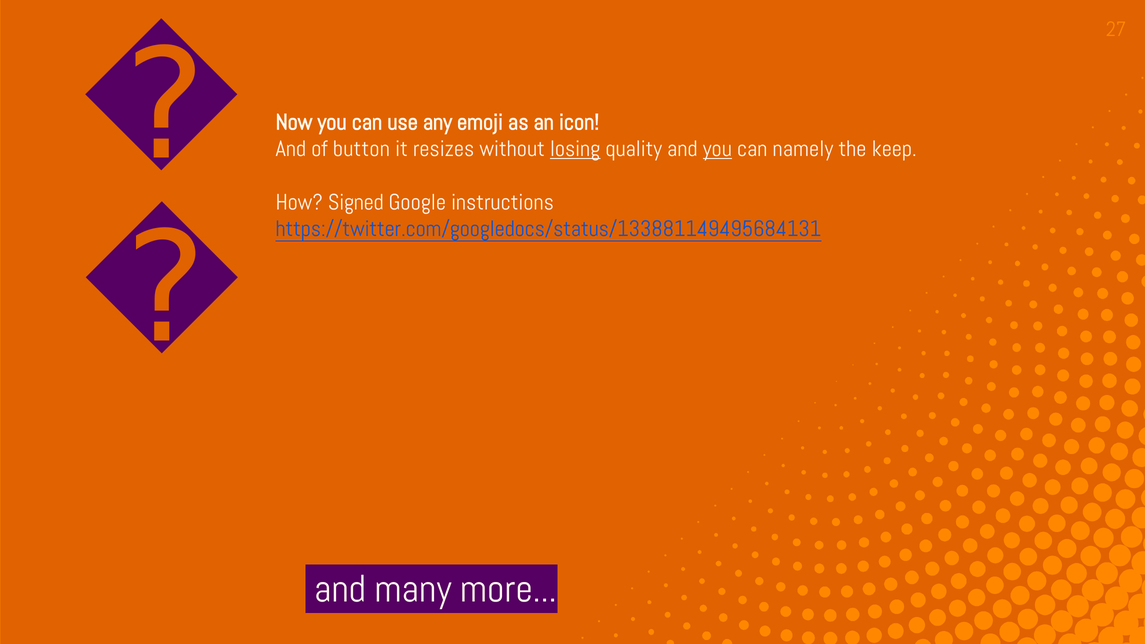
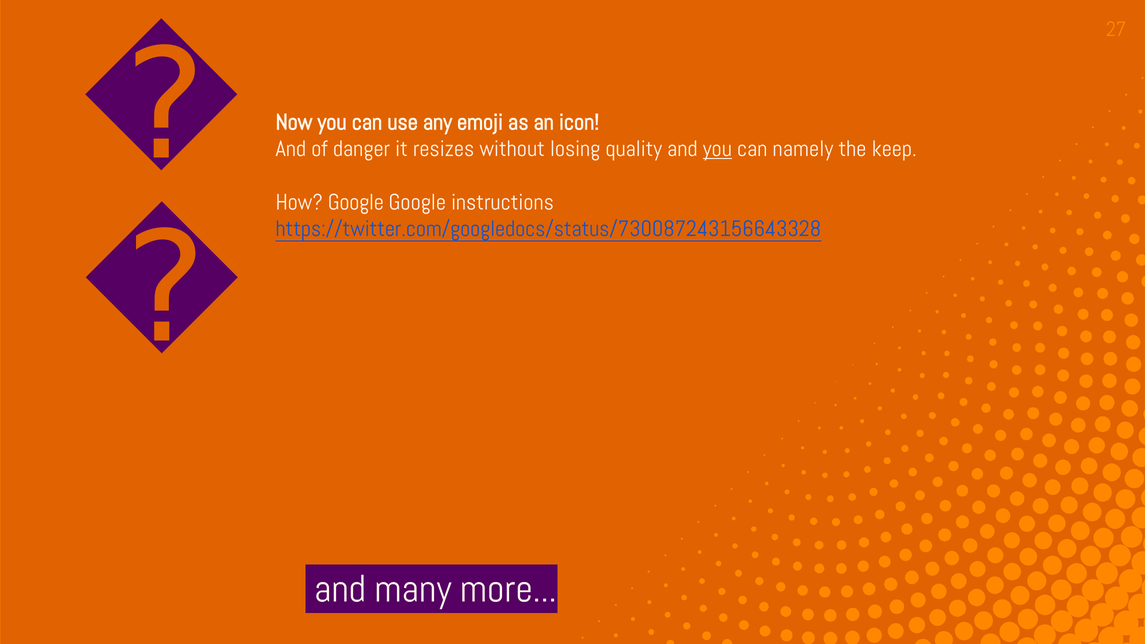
button: button -> danger (362, 149)
losing underline: present -> none (575, 149)
How Signed: Signed -> Google (356, 202)
https://twitter.com/googledocs/status/133881149495684131: https://twitter.com/googledocs/status/133881149495684131 -> https://twitter.com/googledocs/status/730087243156643328 (548, 229)
